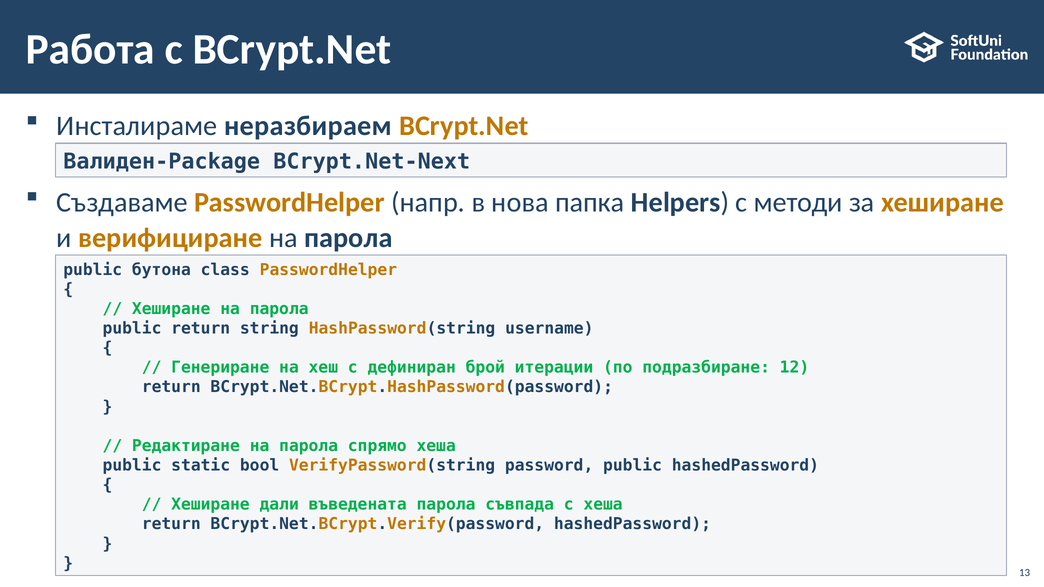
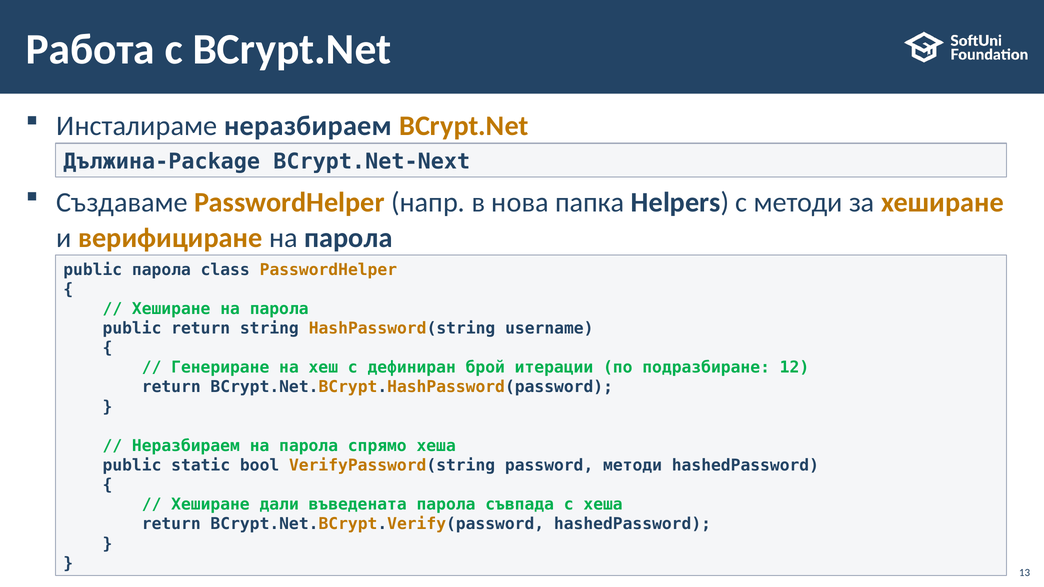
Валиден-Package: Валиден-Package -> Дължина-Package (162, 162)
public бутона: бутона -> парола (161, 270)
Редактиране: Редактиране -> Неразбираем (186, 446)
password public: public -> методи (633, 466)
